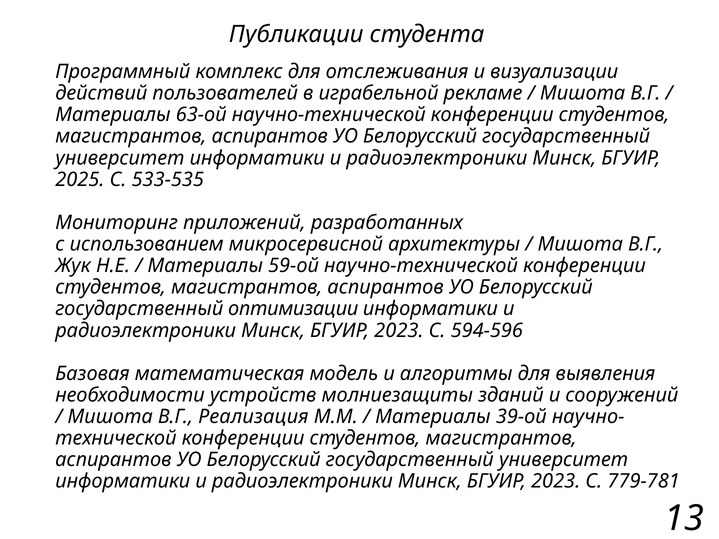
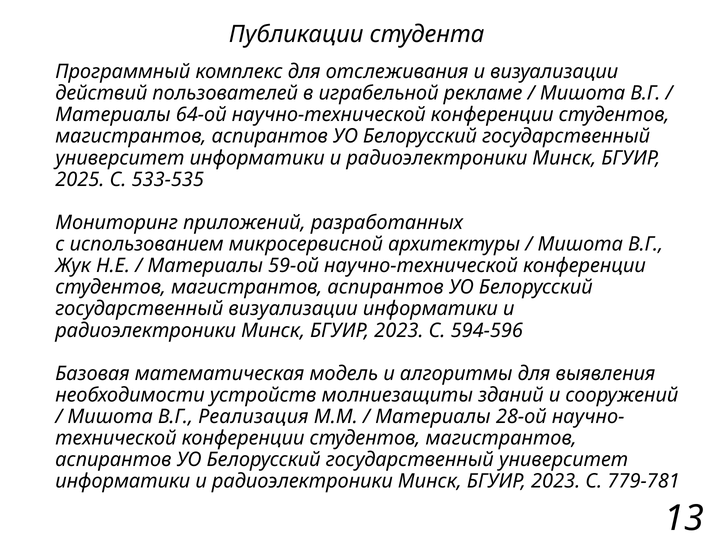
63-ой: 63-ой -> 64-ой (201, 115)
государственный оптимизации: оптимизации -> визуализации (293, 309)
39-ой: 39-ой -> 28-ой (521, 417)
